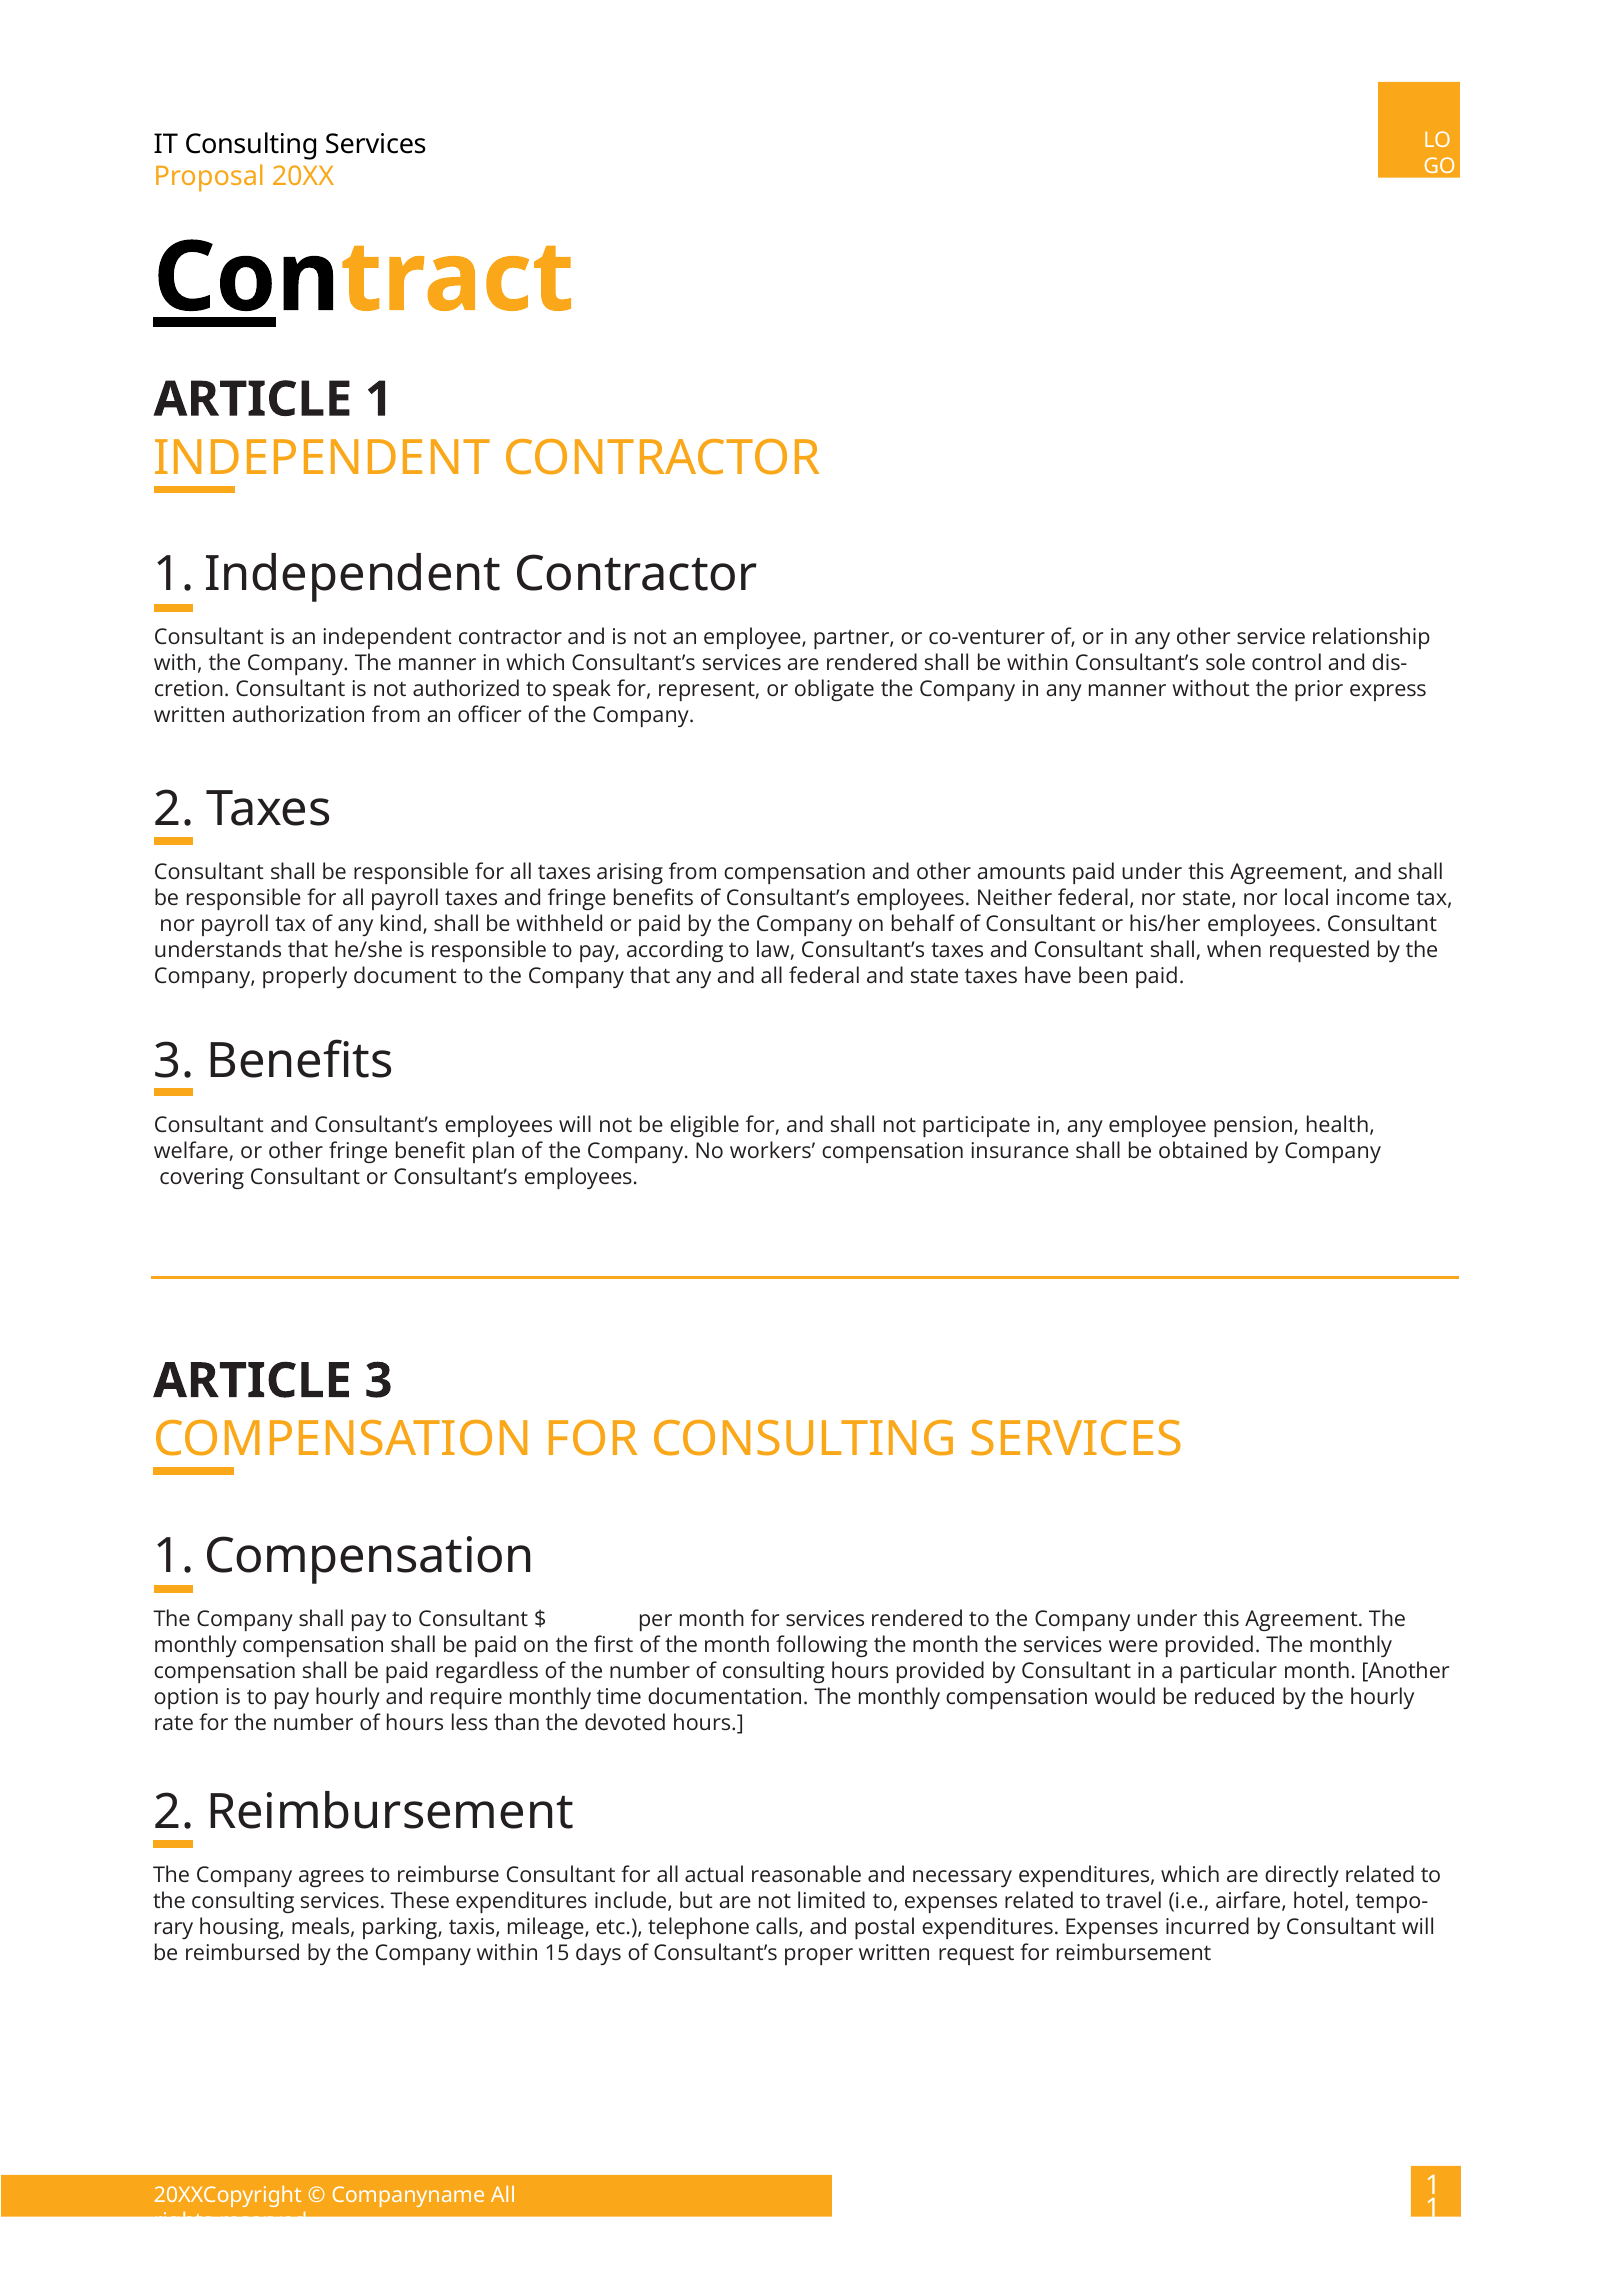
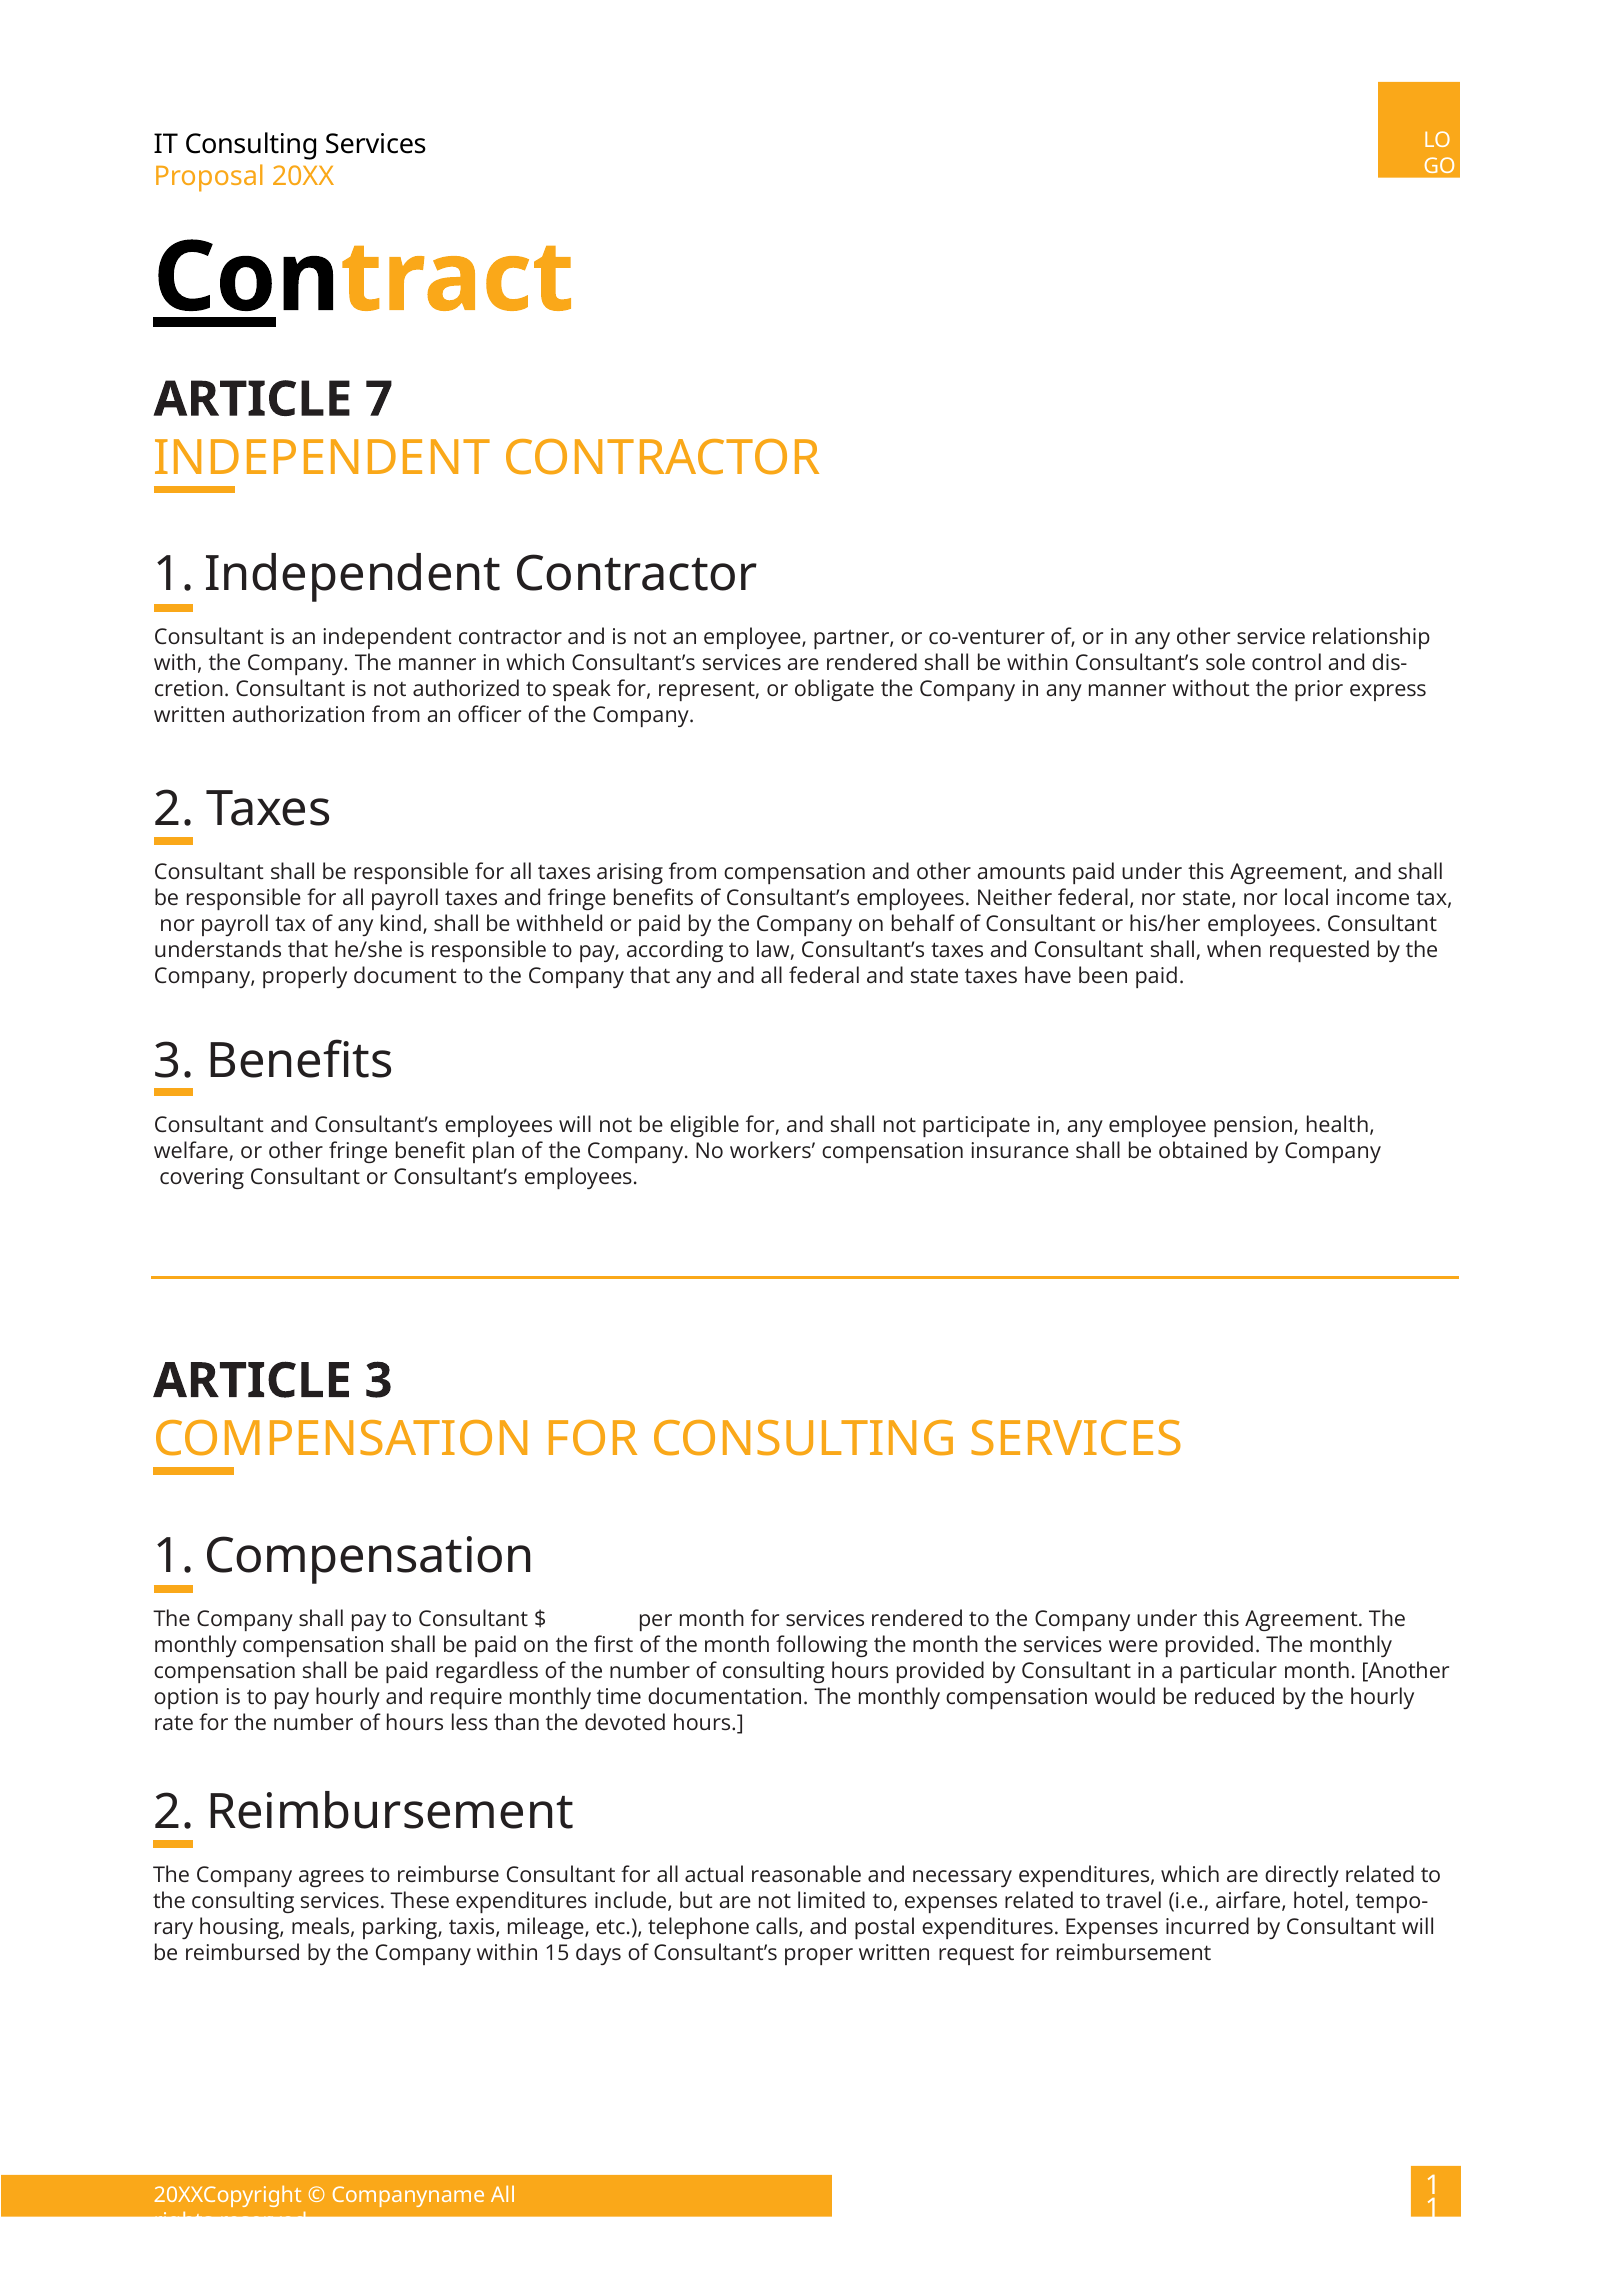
ARTICLE 1: 1 -> 7 (379, 399)
